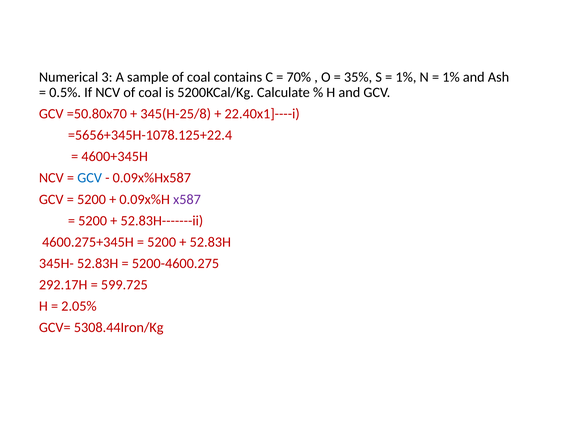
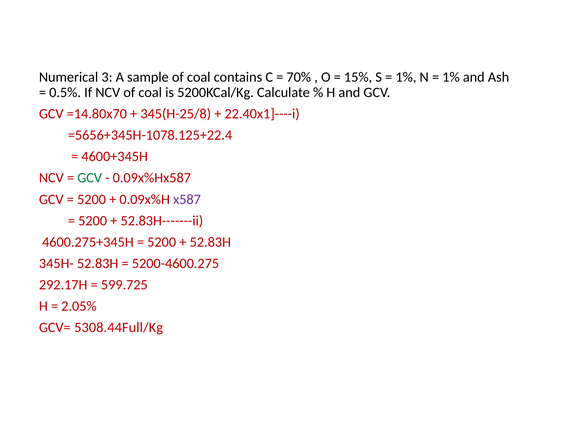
35%: 35% -> 15% (358, 77)
=50.80x70: =50.80x70 -> =14.80x70 (97, 114)
GCV colour: blue -> green (90, 178)
5308.44Iron/Kg: 5308.44Iron/Kg -> 5308.44Full/Kg (119, 327)
